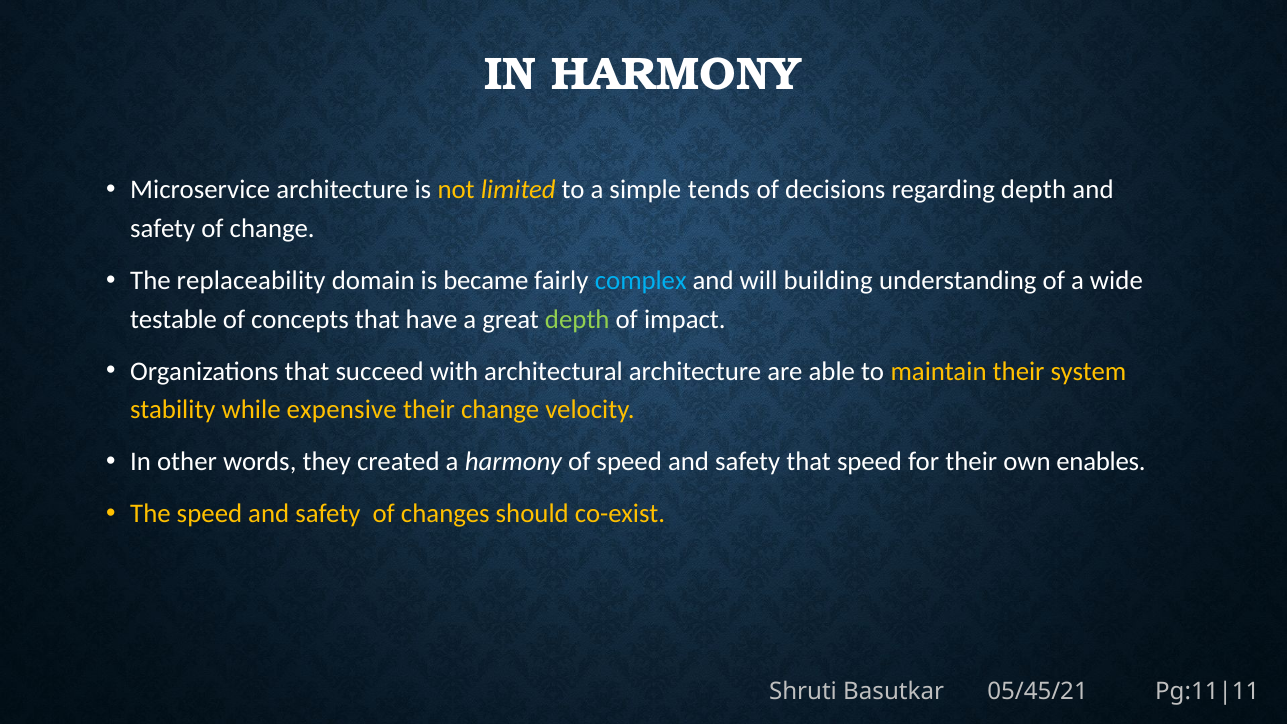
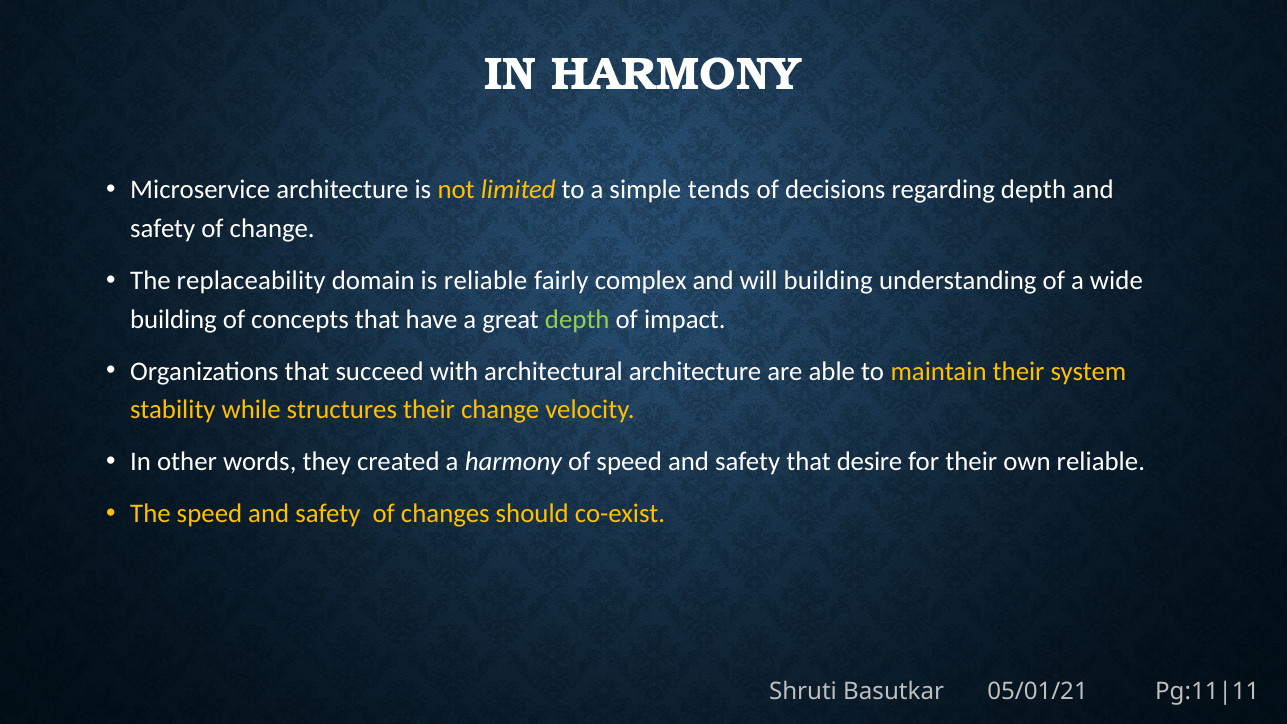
is became: became -> reliable (486, 281)
complex colour: light blue -> white (641, 281)
testable: testable -> building (174, 319)
expensive: expensive -> structures (342, 410)
that speed: speed -> desire (870, 462)
own enables: enables -> reliable (1101, 462)
05/45/21: 05/45/21 -> 05/01/21 (1038, 691)
